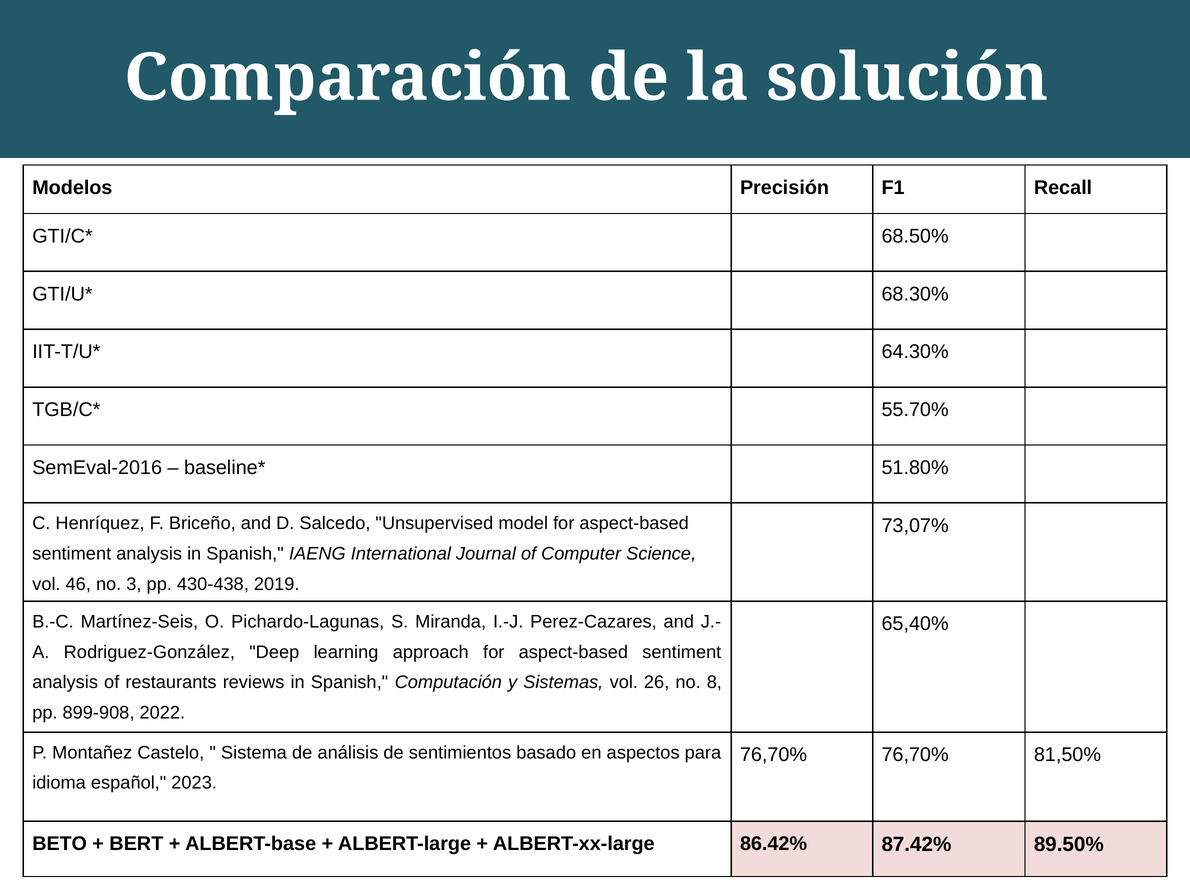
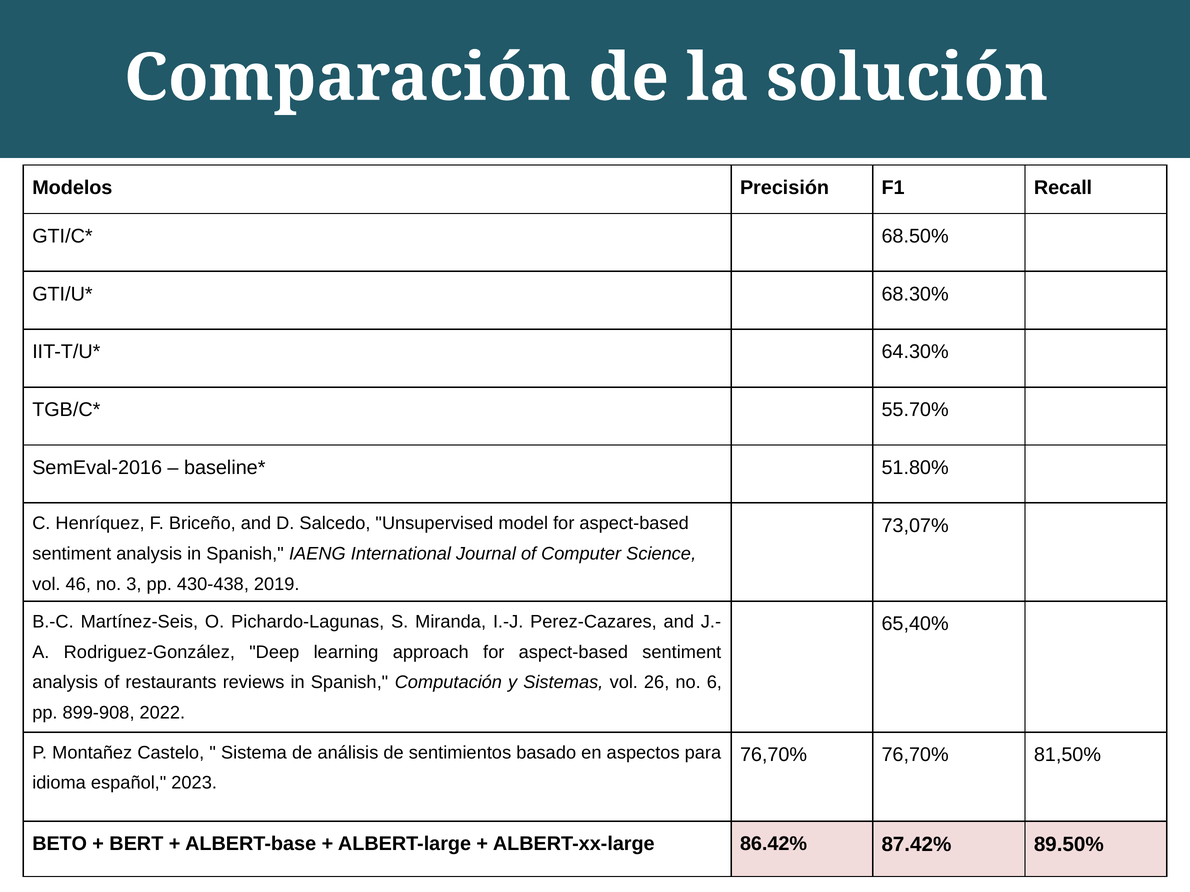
8: 8 -> 6 (714, 683)
